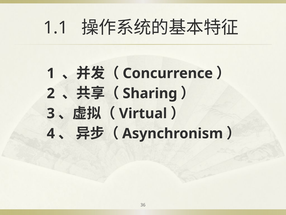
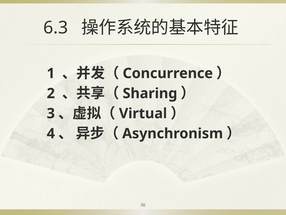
1.1: 1.1 -> 6.3 (56, 28)
